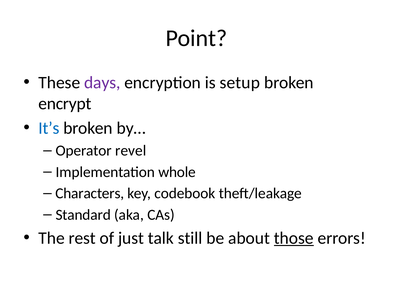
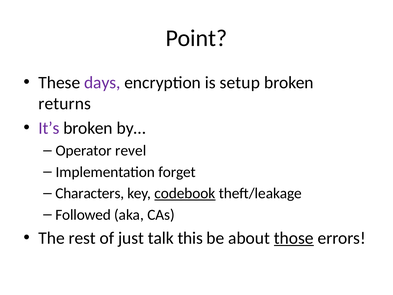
encrypt: encrypt -> returns (65, 103)
It’s colour: blue -> purple (49, 128)
whole: whole -> forget (177, 172)
codebook underline: none -> present (185, 193)
Standard: Standard -> Followed (83, 215)
still: still -> this (190, 238)
